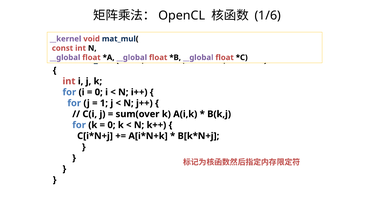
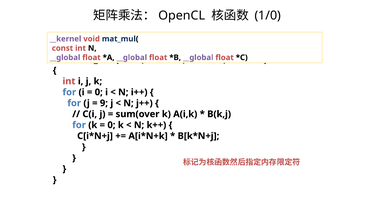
1/6: 1/6 -> 1/0 (268, 16)
1: 1 -> 9 (104, 103)
